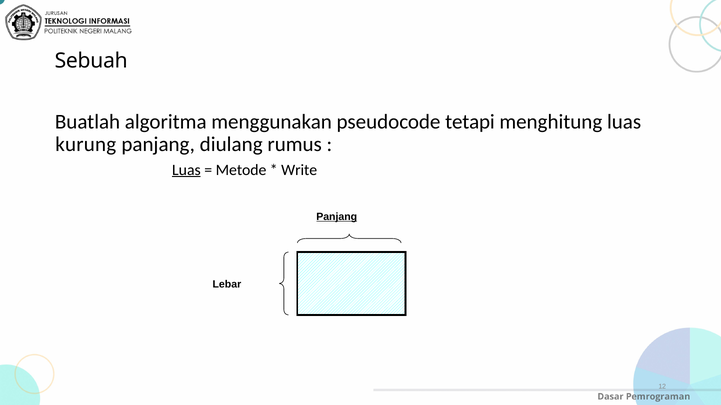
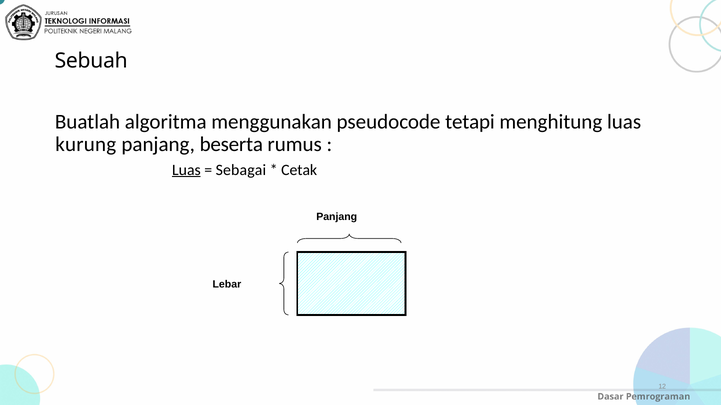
diulang: diulang -> beserta (231, 145)
Metode: Metode -> Sebagai (241, 170)
Write: Write -> Cetak (299, 170)
Panjang underline: present -> none (337, 217)
